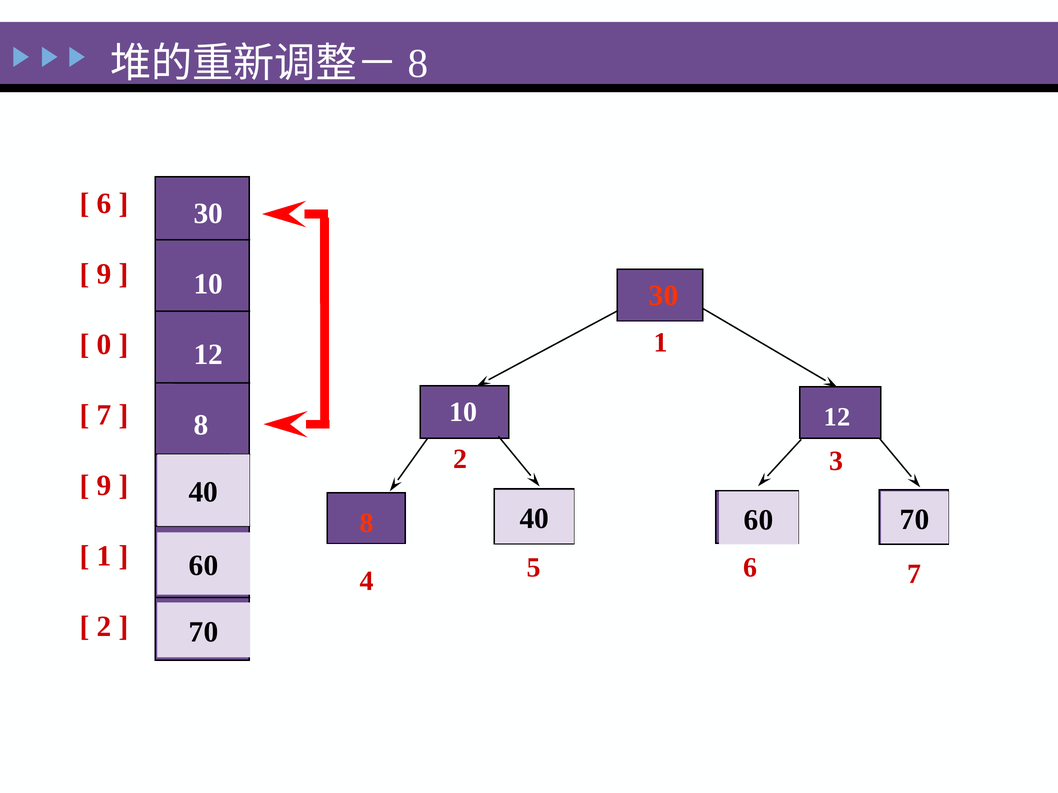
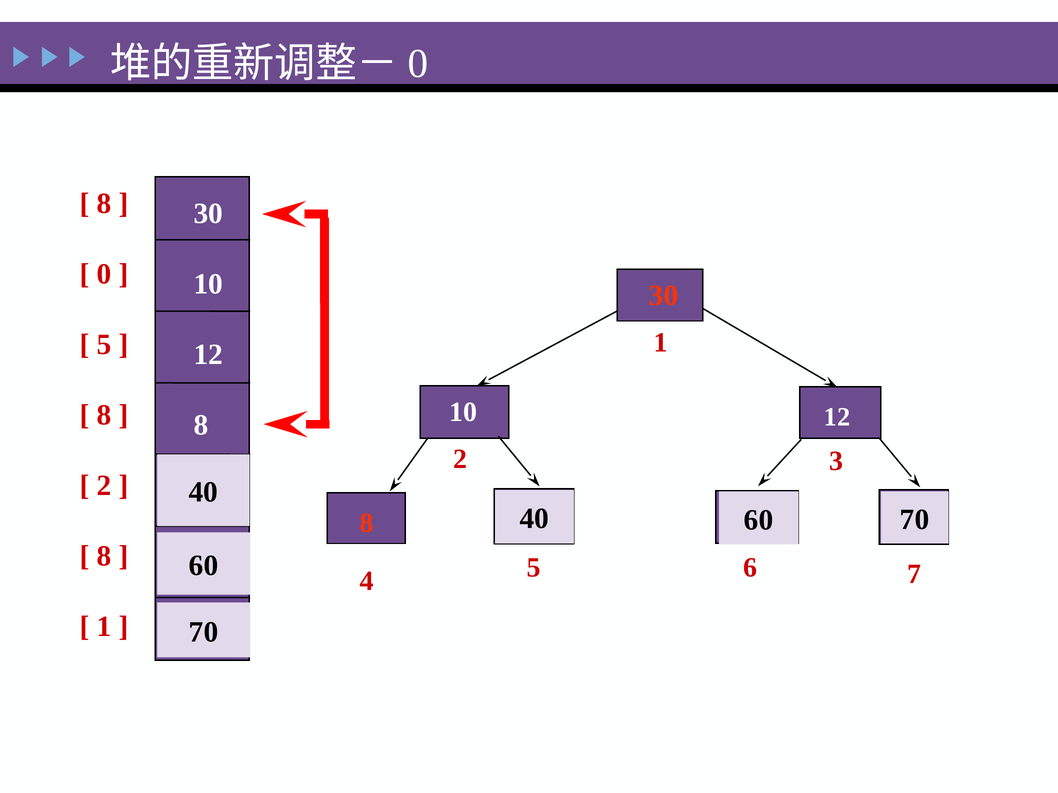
8: 8 -> 0 (418, 64)
6: 6 -> 8 (104, 204)
9: 9 -> 0 (104, 274)
0: 0 -> 5 (104, 345)
7: 7 -> 8 (104, 415)
9: 9 -> 2 (104, 486)
1: 1 -> 8 (104, 556)
2: 2 -> 1 (104, 627)
